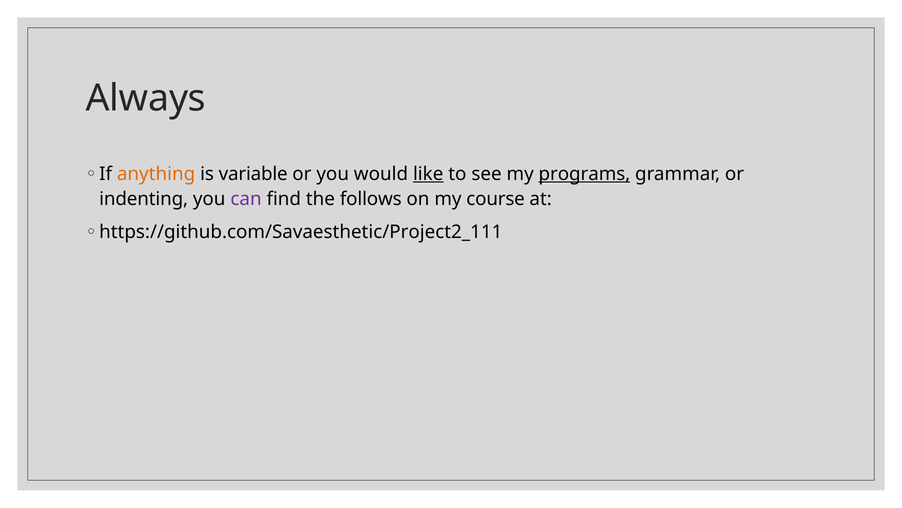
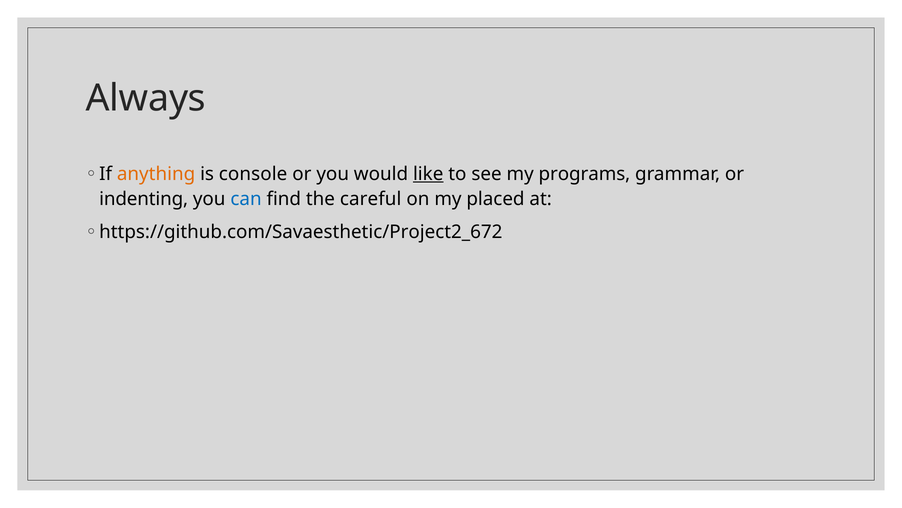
variable: variable -> console (253, 174)
programs underline: present -> none (584, 174)
can colour: purple -> blue (246, 199)
follows: follows -> careful (371, 199)
course: course -> placed (495, 199)
https://github.com/Savaesthetic/Project2_111: https://github.com/Savaesthetic/Project2_111 -> https://github.com/Savaesthetic/Project2_672 (301, 232)
